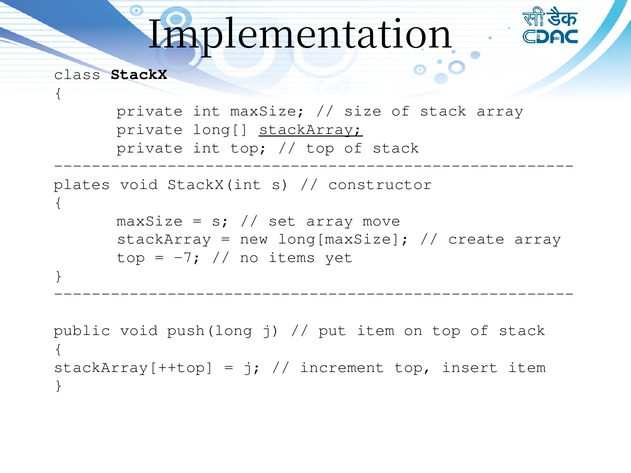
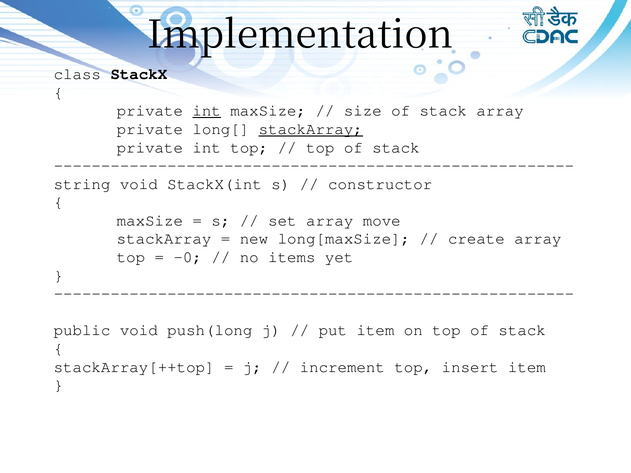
int underline: none -> present (207, 111)
plates: plates -> string (82, 184)
-7: -7 -> -0 (188, 257)
